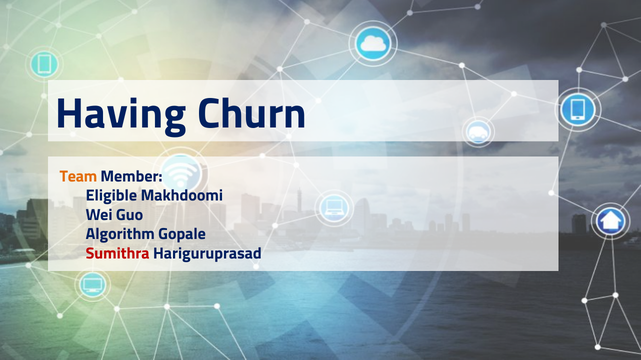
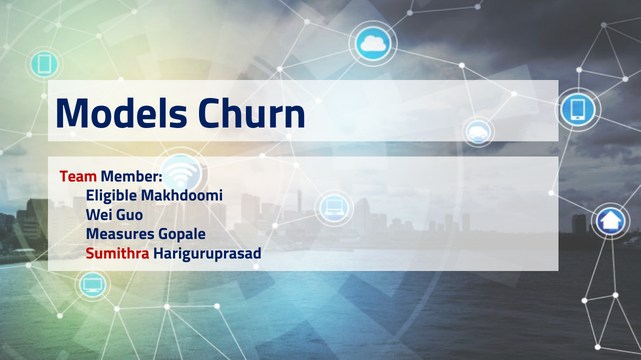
Having: Having -> Models (121, 114)
Team colour: orange -> red (78, 177)
Algorithm: Algorithm -> Measures (120, 234)
